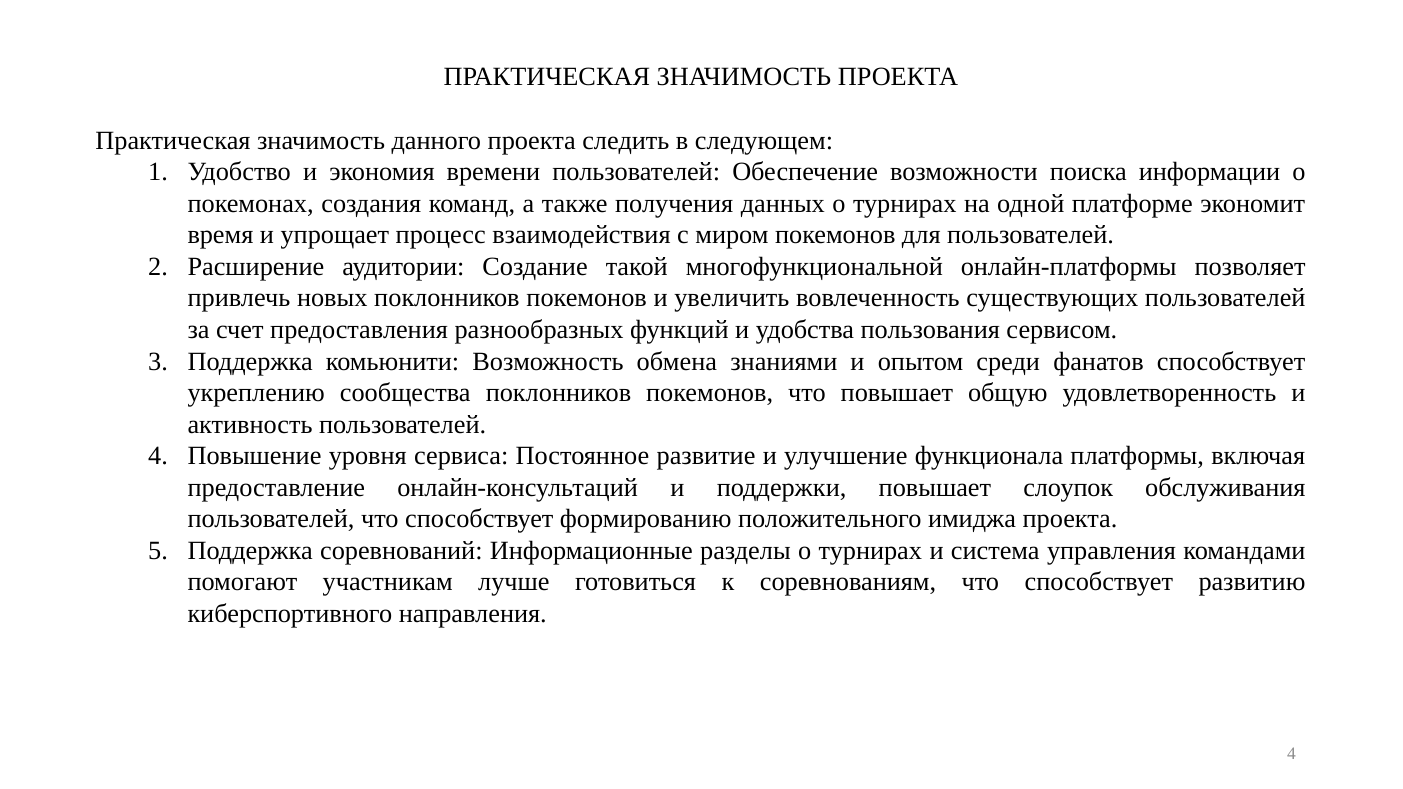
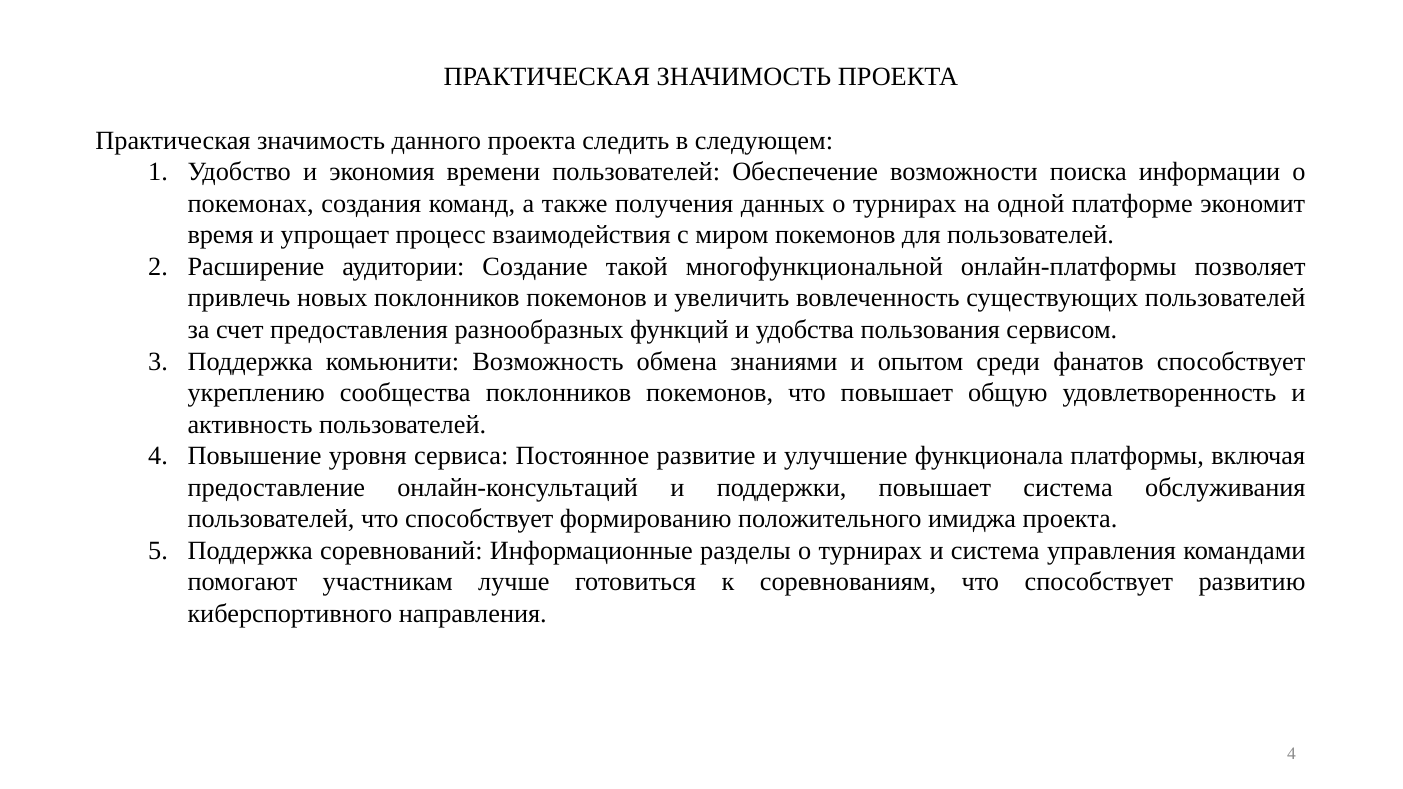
повышает слоупок: слоупок -> система (1068, 488)
